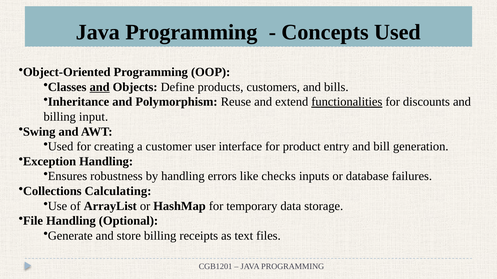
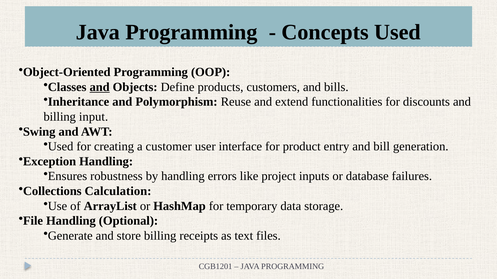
functionalities underline: present -> none (347, 102)
checks: checks -> project (279, 177)
Calculating: Calculating -> Calculation (118, 191)
